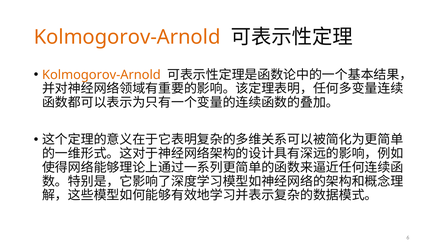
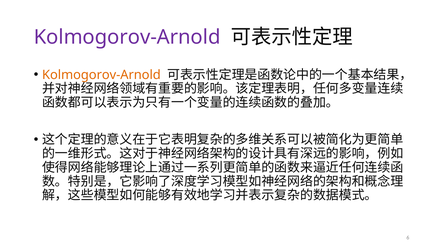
Kolmogorov-Arnold colour: orange -> purple (127, 37)
